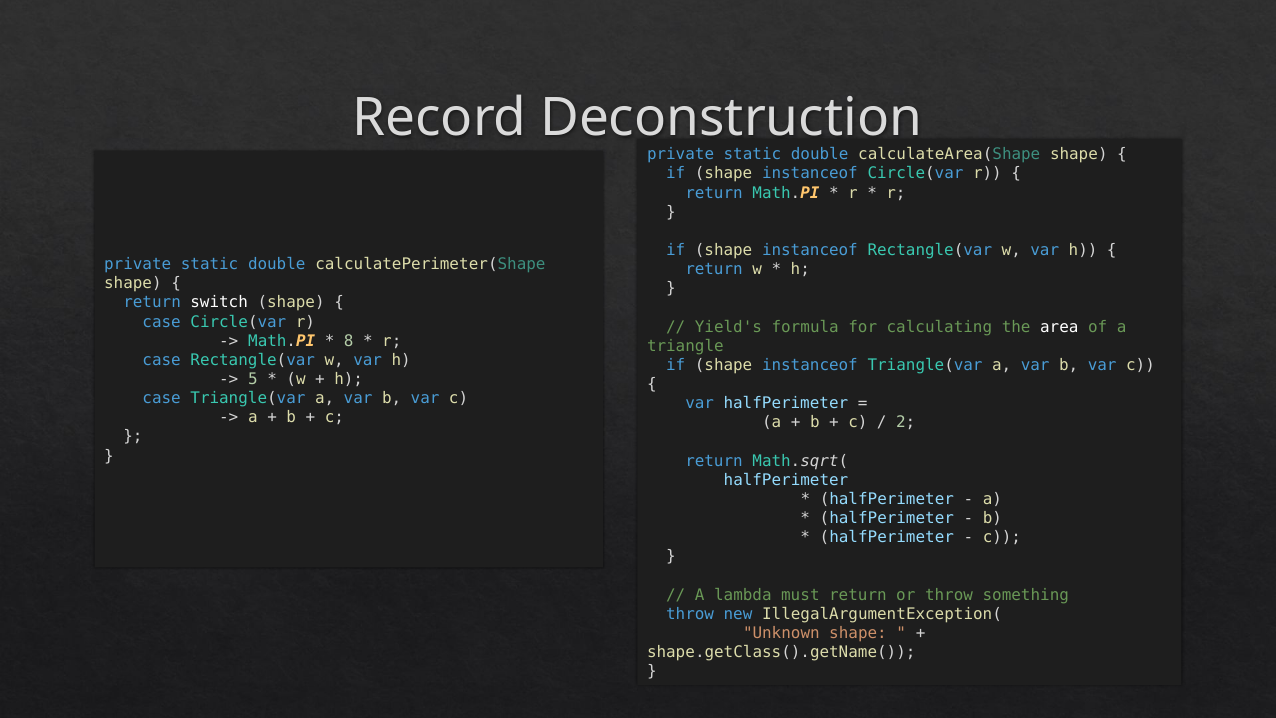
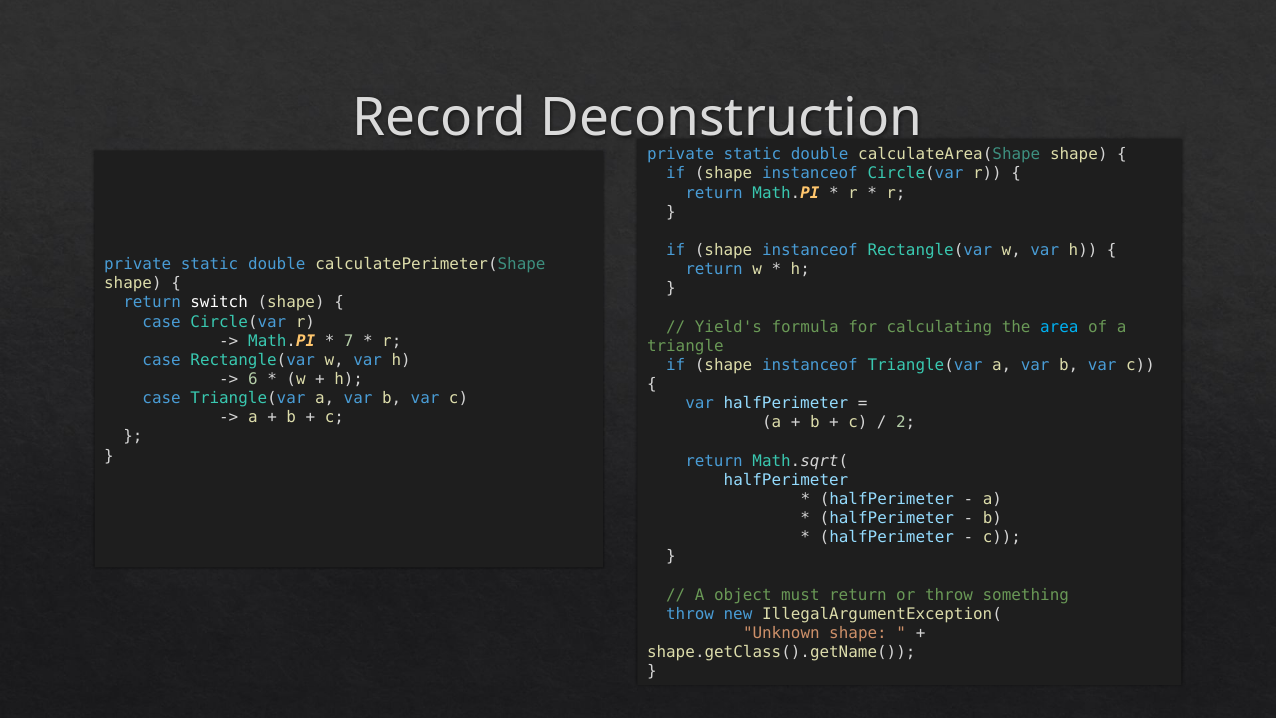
area colour: white -> light blue (1059, 327)
8: 8 -> 7 (349, 341)
5: 5 -> 6 (253, 379)
lambda: lambda -> object (743, 595)
